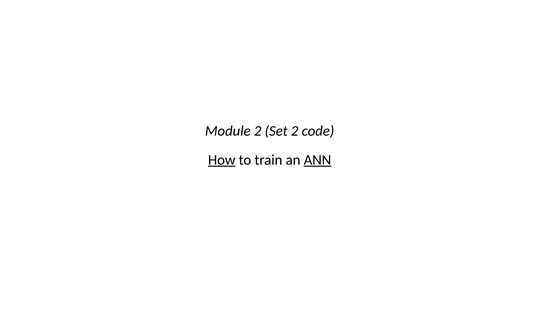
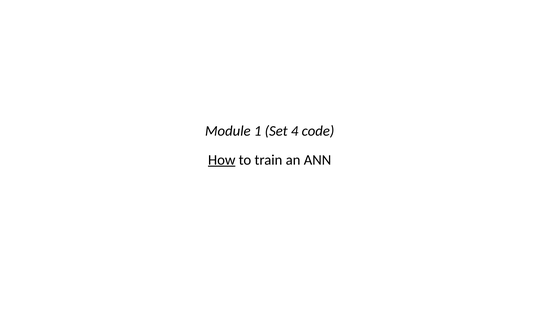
Module 2: 2 -> 1 (258, 131)
Set 2: 2 -> 4 (295, 131)
ANN underline: present -> none (318, 160)
